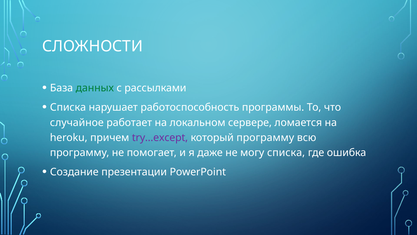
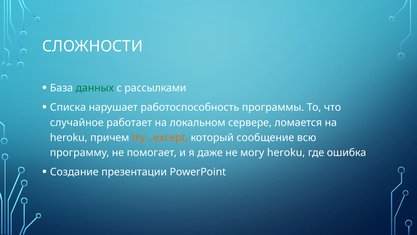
try…except colour: purple -> orange (160, 137)
который программу: программу -> сообщение (265, 137)
могу списка: списка -> heroku (286, 152)
